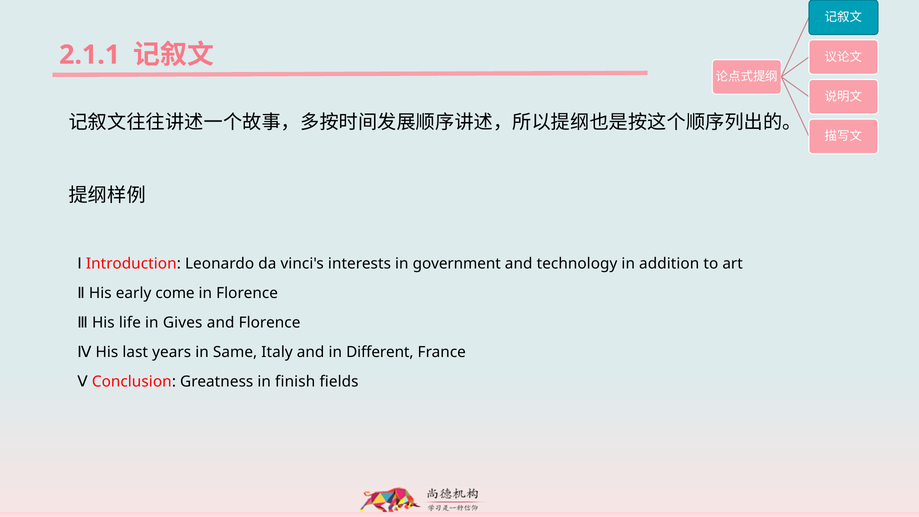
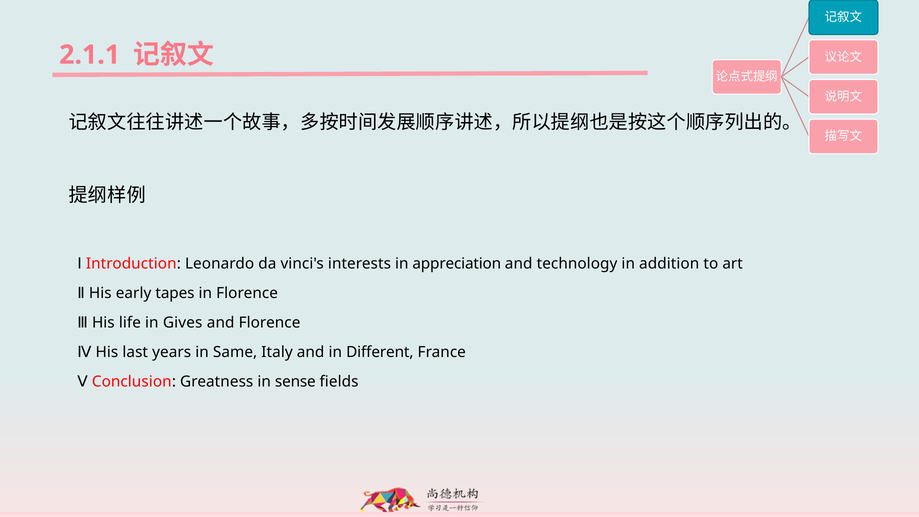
government: government -> appreciation (457, 264)
come: come -> tapes (175, 293)
finish: finish -> sense (295, 382)
